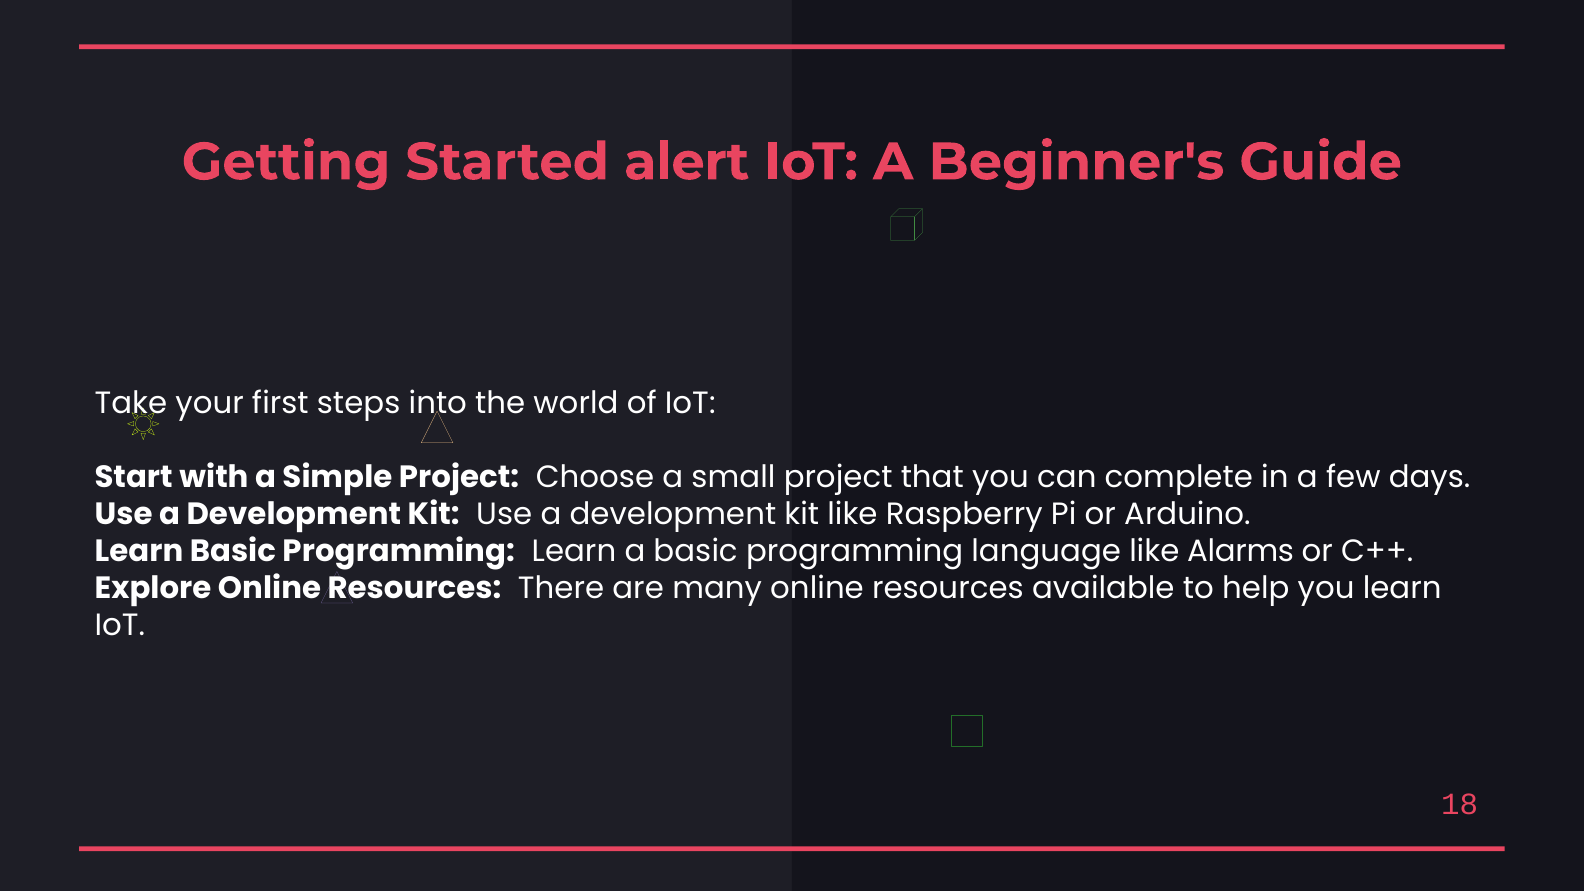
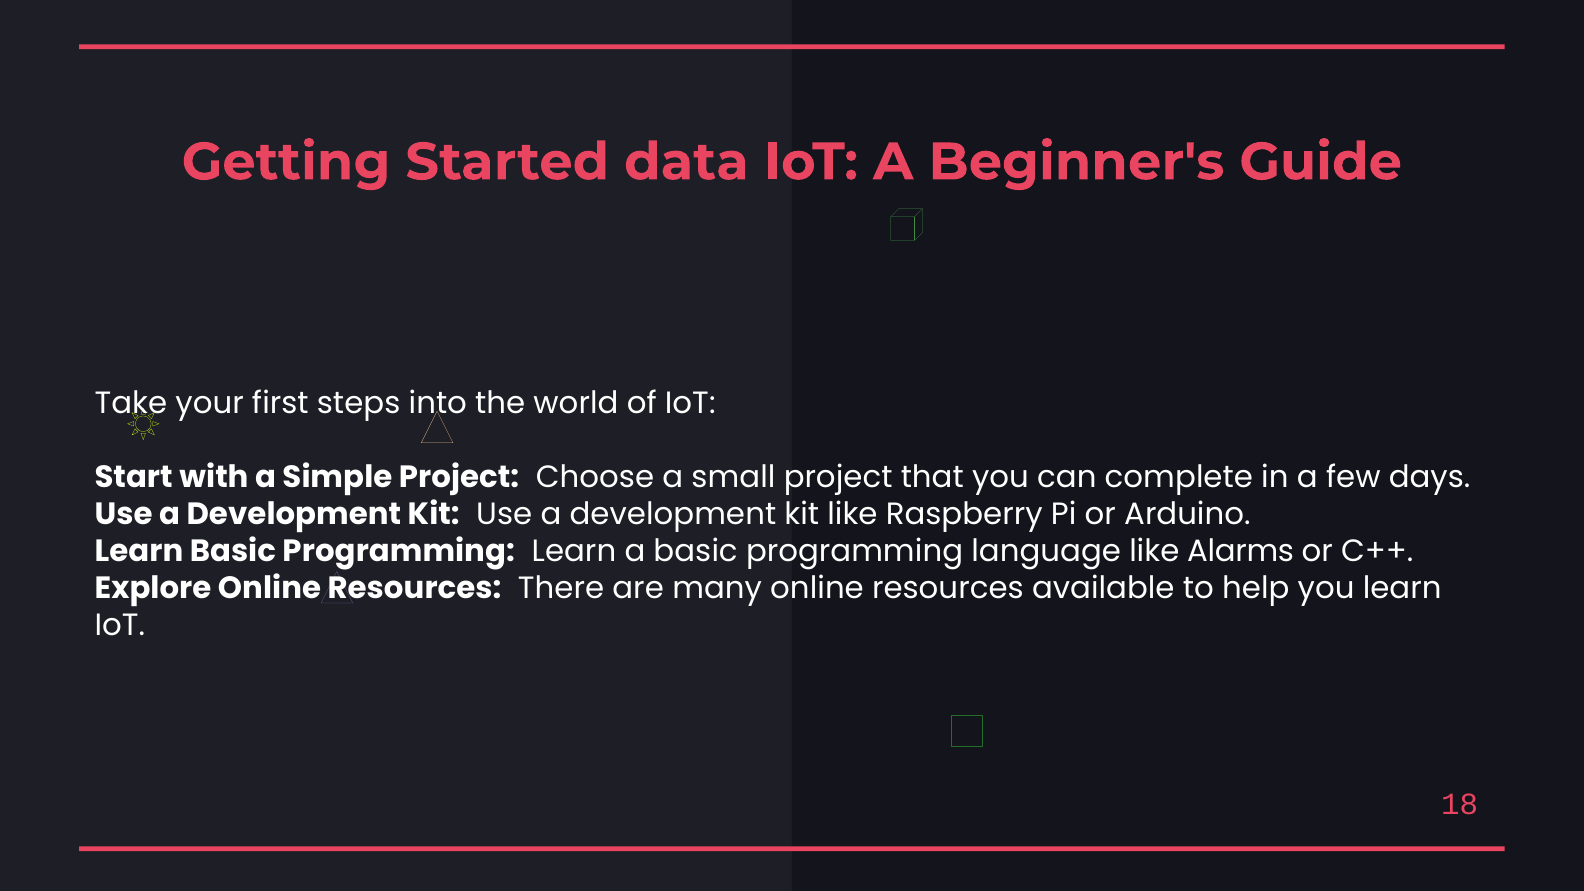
alert: alert -> data (686, 162)
